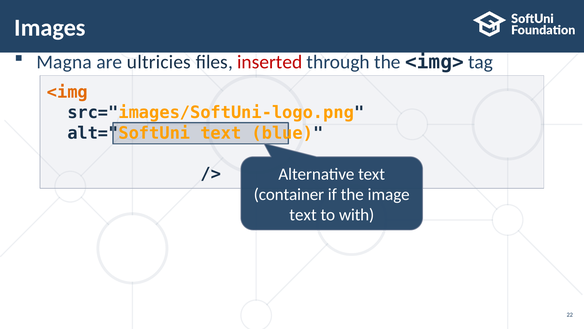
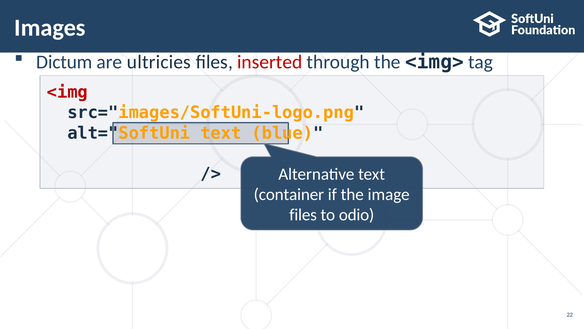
Magna: Magna -> Dictum (64, 62)
<img colour: orange -> red (67, 92)
text: text -> files (303, 215)
with: with -> odio (357, 215)
